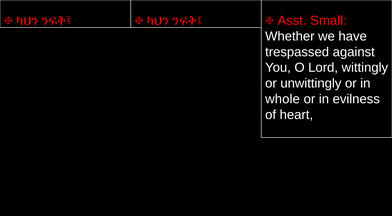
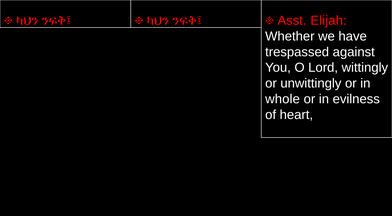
Small: Small -> Elijah (329, 21)
